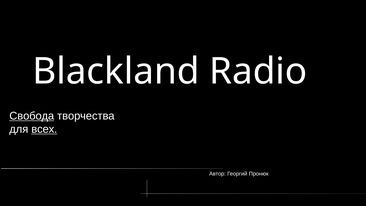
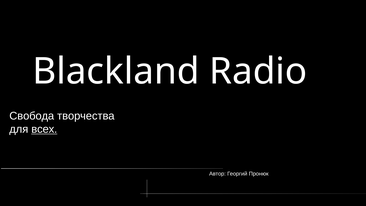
Свобода underline: present -> none (32, 116)
